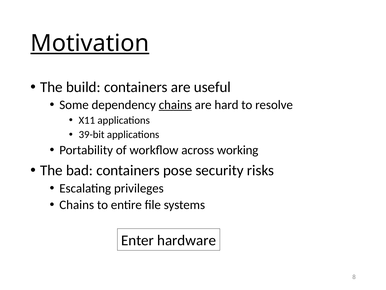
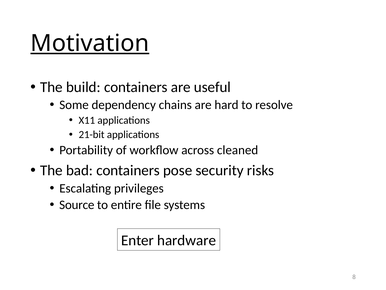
chains underline: present -> none (175, 105)
39-bit: 39-bit -> 21-bit (92, 134)
working: working -> cleaned (238, 150)
Chains: Chains -> Source (77, 205)
